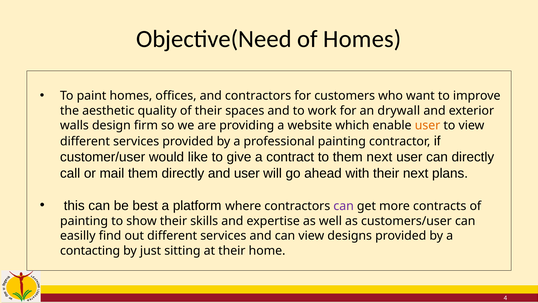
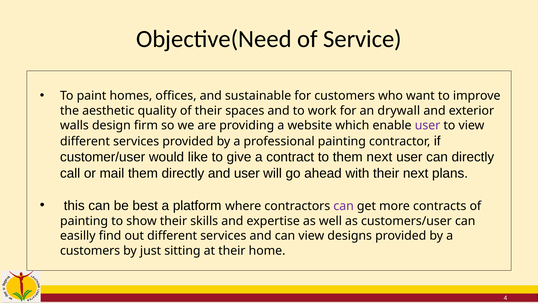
of Homes: Homes -> Service (362, 39)
and contractors: contractors -> sustainable (258, 96)
user colour: orange -> purple (428, 125)
contacting: contacting -> customers (90, 250)
